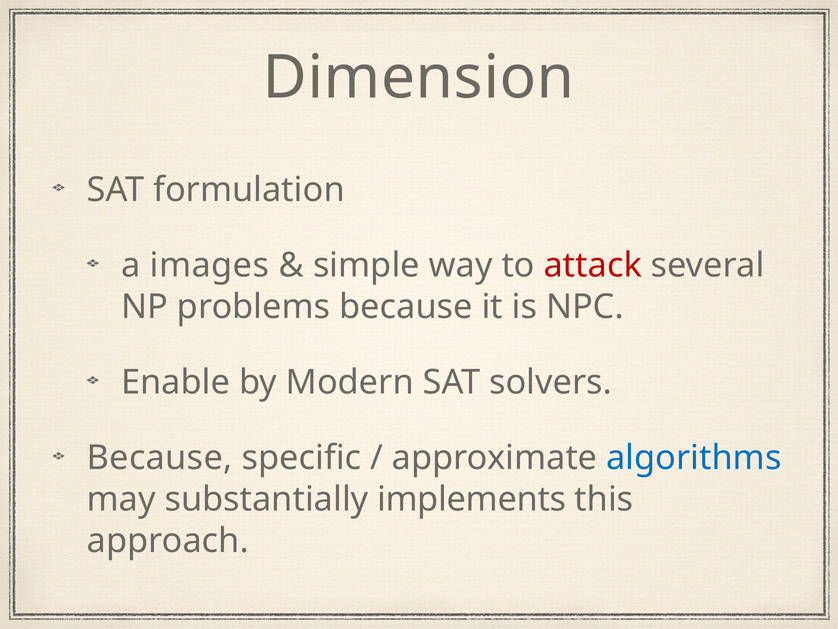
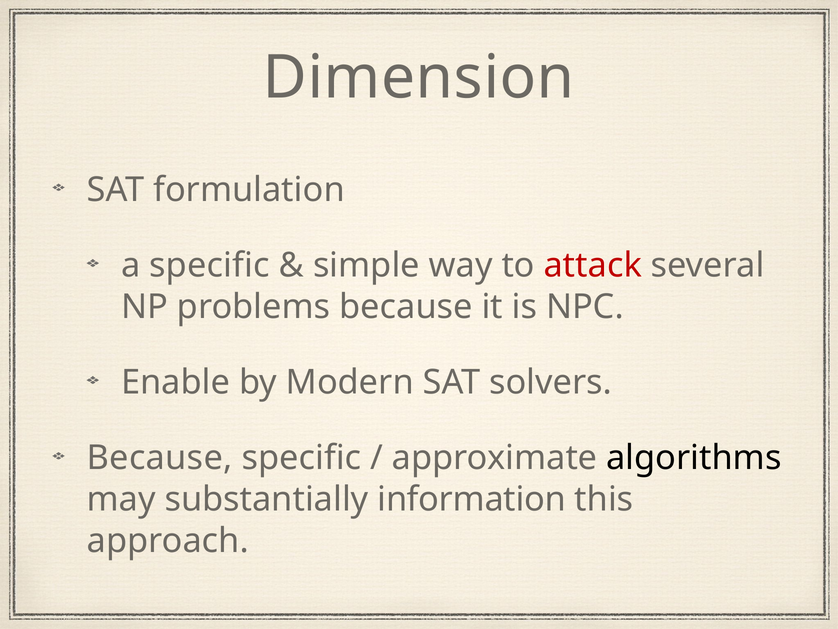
a images: images -> specific (210, 265)
algorithms colour: blue -> black (694, 458)
implements: implements -> information (472, 499)
